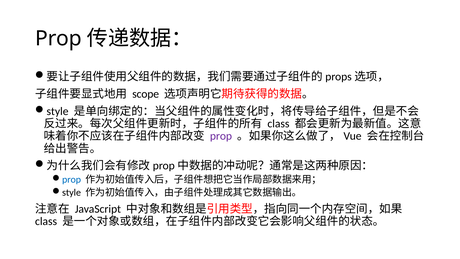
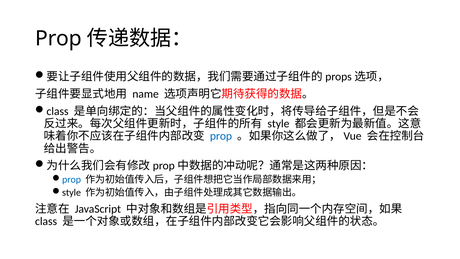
scope: scope -> name (146, 94)
style: style -> class (58, 111)
class: class -> style (278, 124)
prop colour: purple -> blue (221, 136)
